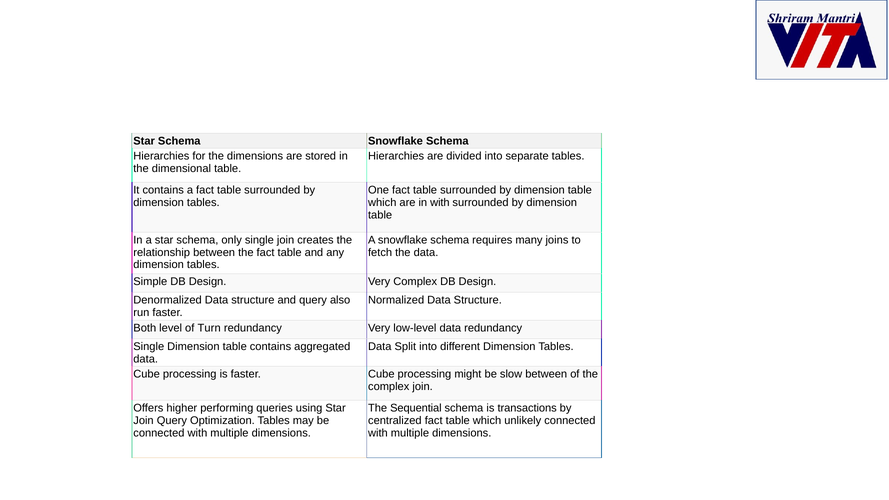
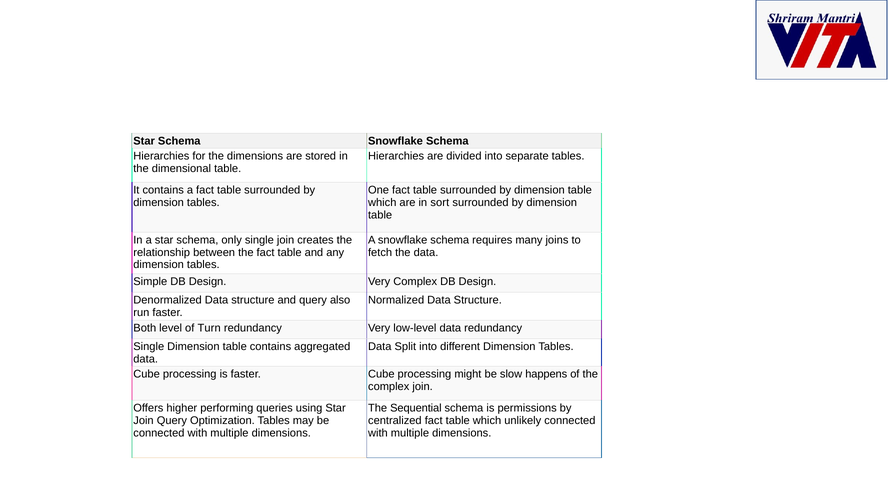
in with: with -> sort (440, 203)
slow between: between -> happens (546, 374)
transactions: transactions -> permissions (527, 408)
